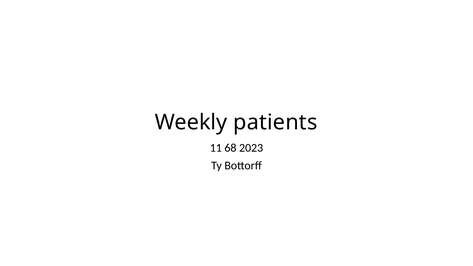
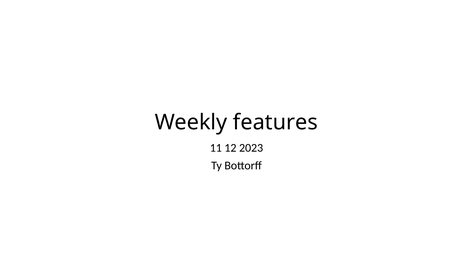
patients: patients -> features (275, 123)
68: 68 -> 12 (230, 148)
